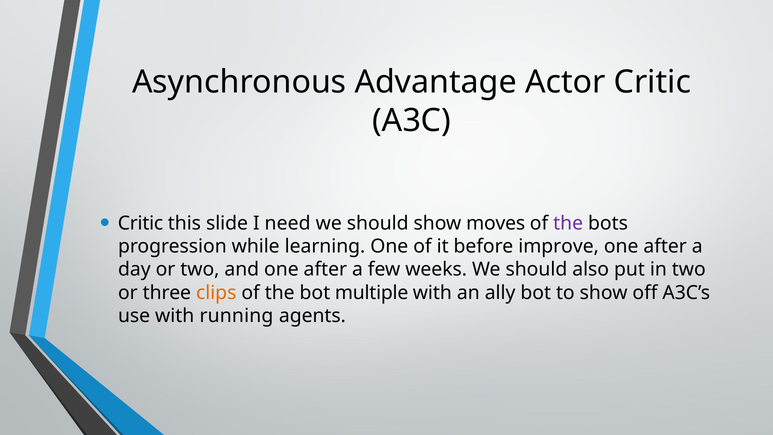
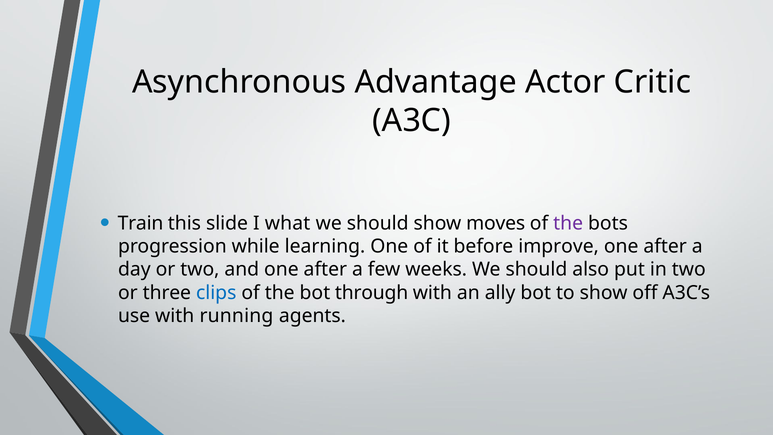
Critic: Critic -> Train (141, 223)
need: need -> what (288, 223)
clips colour: orange -> blue (216, 293)
multiple: multiple -> through (372, 293)
